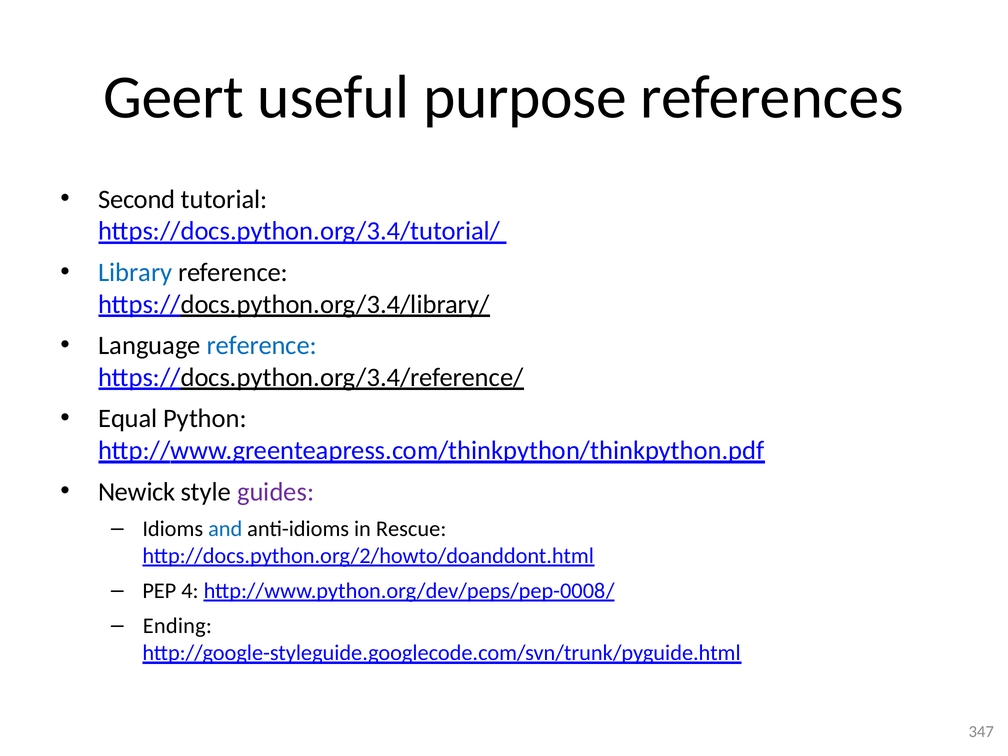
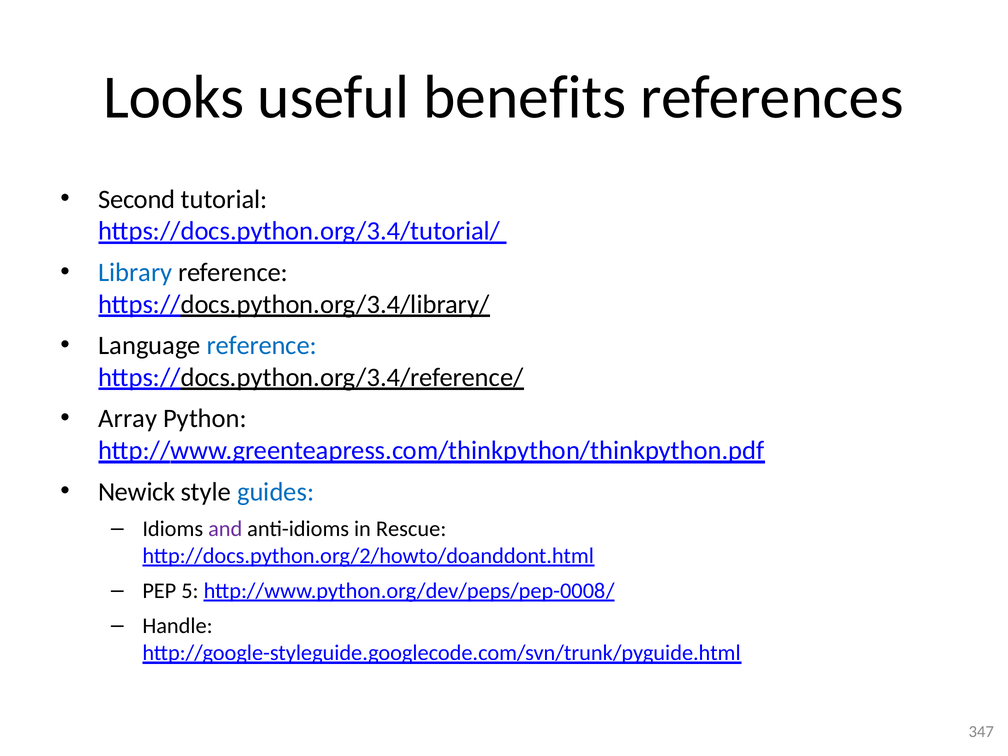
Geert: Geert -> Looks (174, 98)
purpose: purpose -> benefits (525, 98)
Equal: Equal -> Array (128, 419)
guides colour: purple -> blue (276, 492)
and colour: blue -> purple (225, 529)
4: 4 -> 5 (190, 591)
Ending: Ending -> Handle (177, 626)
